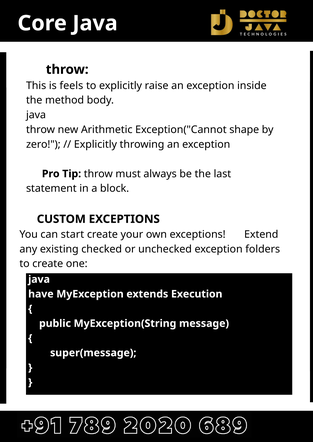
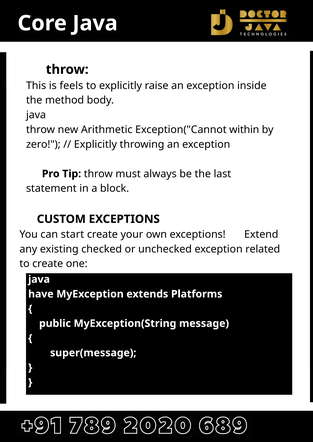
shape: shape -> within (244, 130)
folders: folders -> related (263, 250)
Execution: Execution -> Platforms (197, 295)
